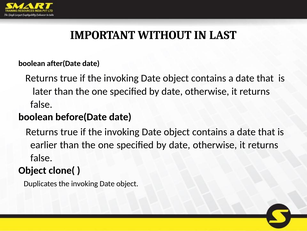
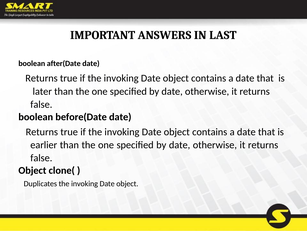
WITHOUT: WITHOUT -> ANSWERS (165, 35)
